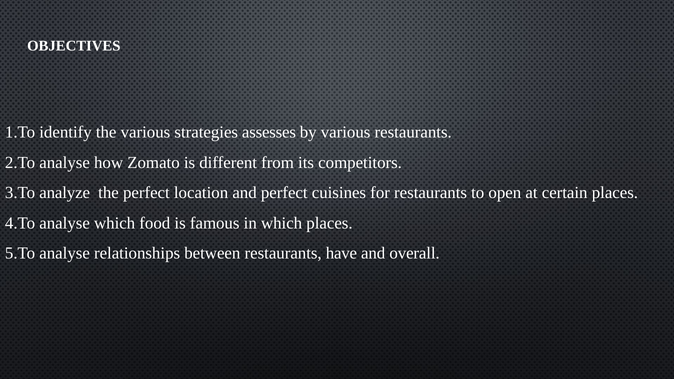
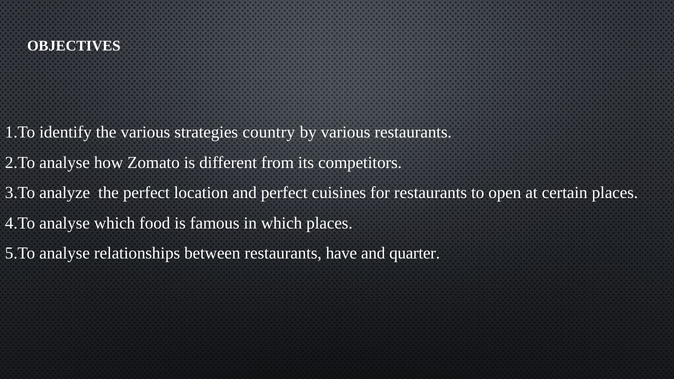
assesses: assesses -> country (269, 132)
overall: overall -> quarter (415, 253)
